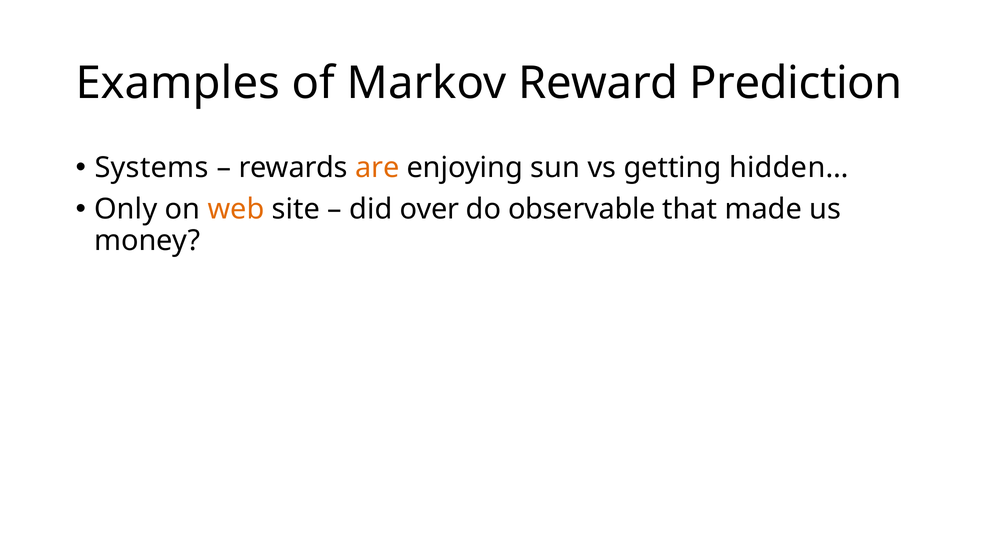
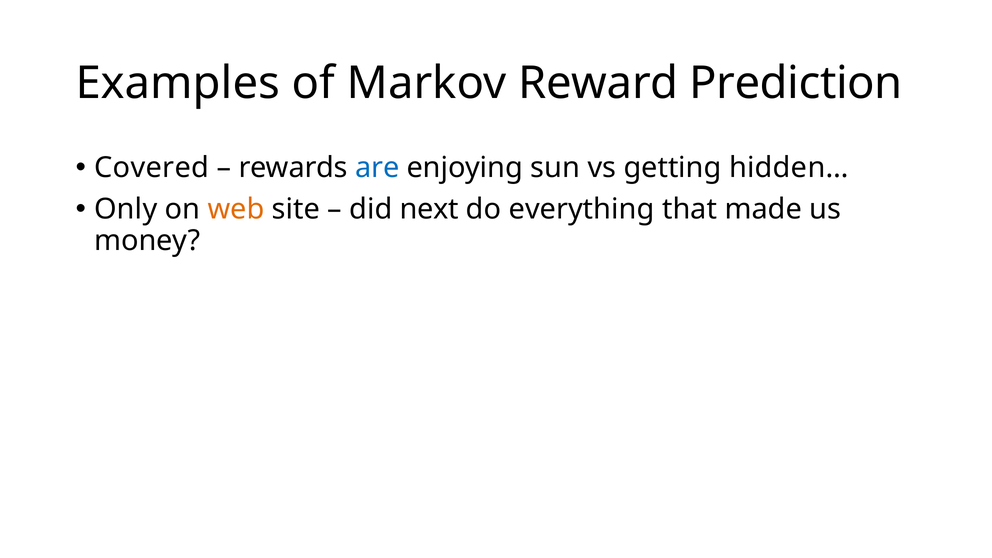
Systems: Systems -> Covered (152, 168)
are colour: orange -> blue (377, 168)
over: over -> next (429, 209)
observable: observable -> everything (582, 209)
